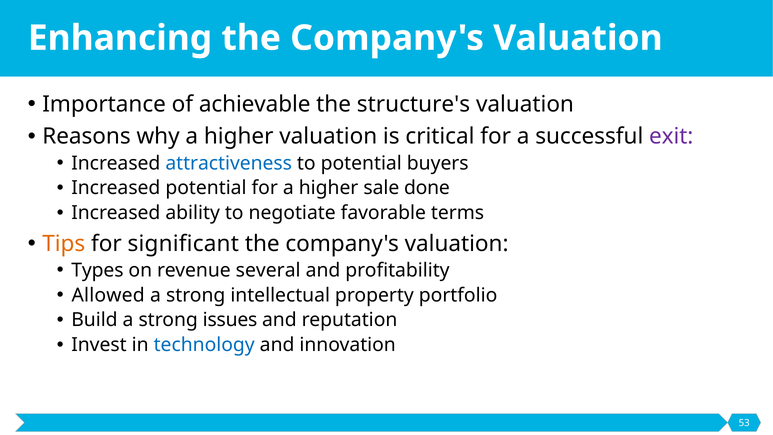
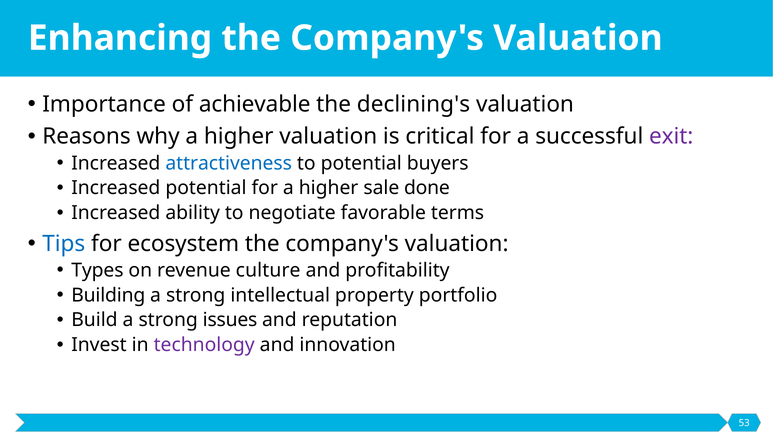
structure's: structure's -> declining's (413, 104)
Tips colour: orange -> blue (64, 243)
significant: significant -> ecosystem (183, 243)
several: several -> culture (268, 270)
Allowed: Allowed -> Building (108, 295)
technology colour: blue -> purple (204, 345)
